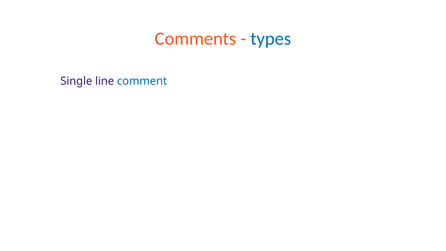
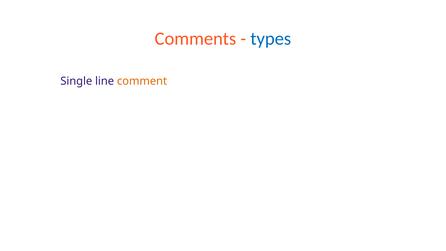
comment colour: blue -> orange (142, 81)
